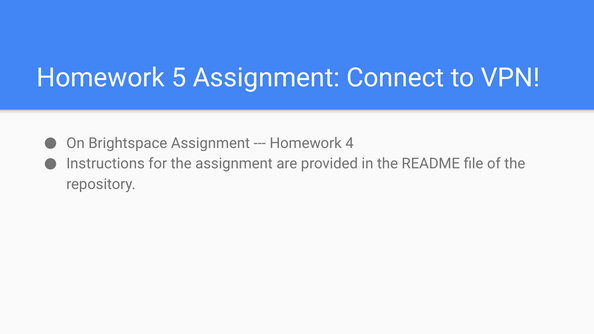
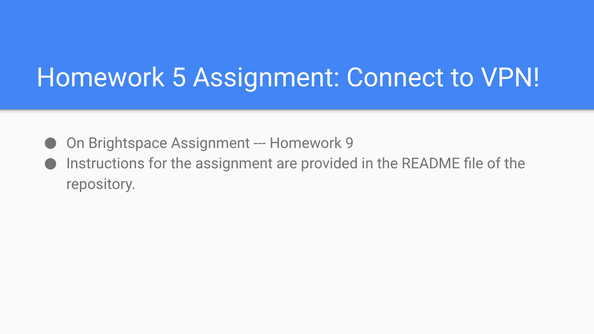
4: 4 -> 9 (350, 143)
